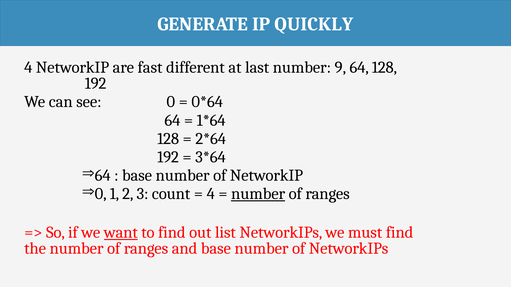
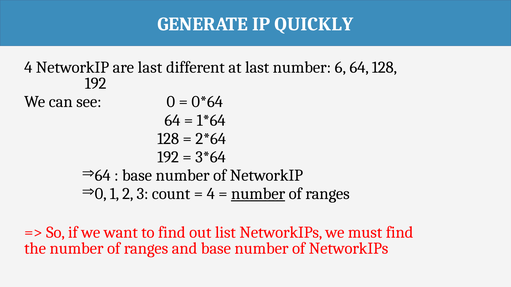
are fast: fast -> last (150, 68)
9: 9 -> 6 (340, 68)
want underline: present -> none (121, 233)
